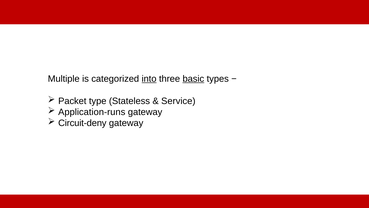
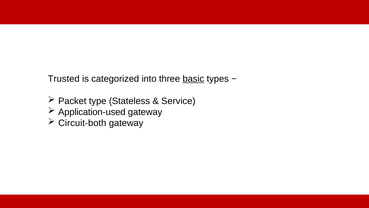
Multiple: Multiple -> Trusted (64, 79)
into underline: present -> none (149, 79)
Application-runs: Application-runs -> Application-used (92, 112)
Circuit-deny: Circuit-deny -> Circuit-both (82, 123)
